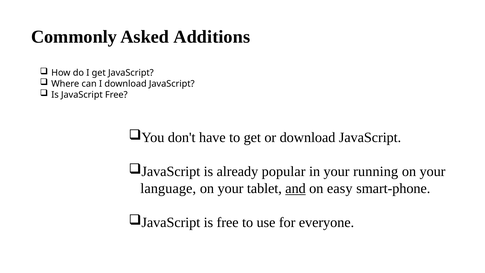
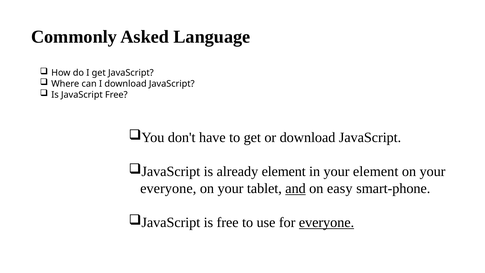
Additions: Additions -> Language (212, 37)
already popular: popular -> element (284, 171)
your running: running -> element (376, 171)
language: language -> everyone (168, 188)
everyone underline: none -> present (327, 222)
